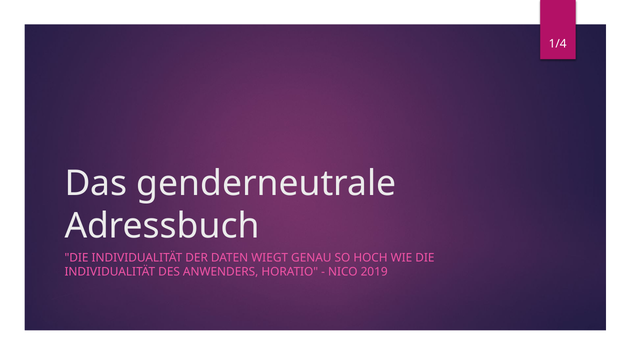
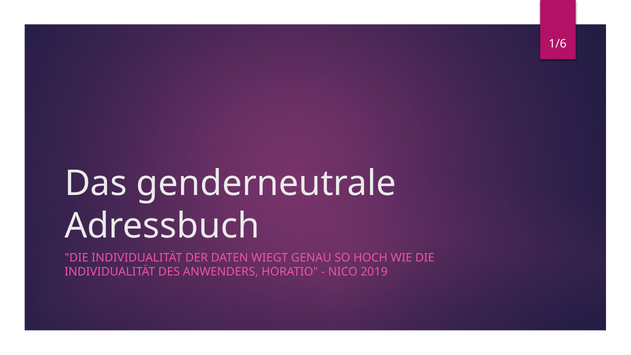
1/4: 1/4 -> 1/6 (558, 44)
